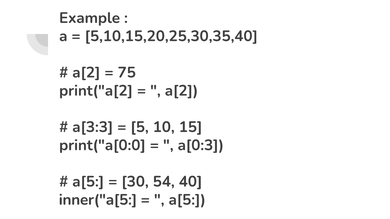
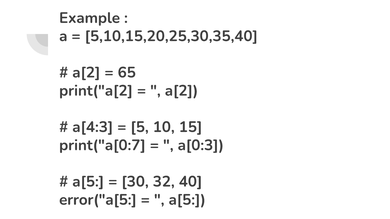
75: 75 -> 65 (127, 73)
a[3:3: a[3:3 -> a[4:3 (93, 127)
print("a[0:0: print("a[0:0 -> print("a[0:7 (102, 145)
54: 54 -> 32 (164, 182)
inner("a[5: inner("a[5 -> error("a[5 (98, 200)
